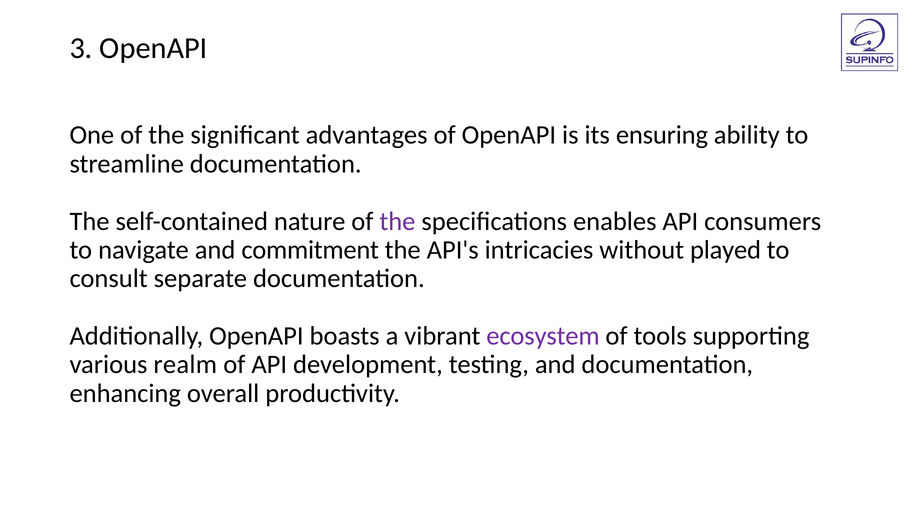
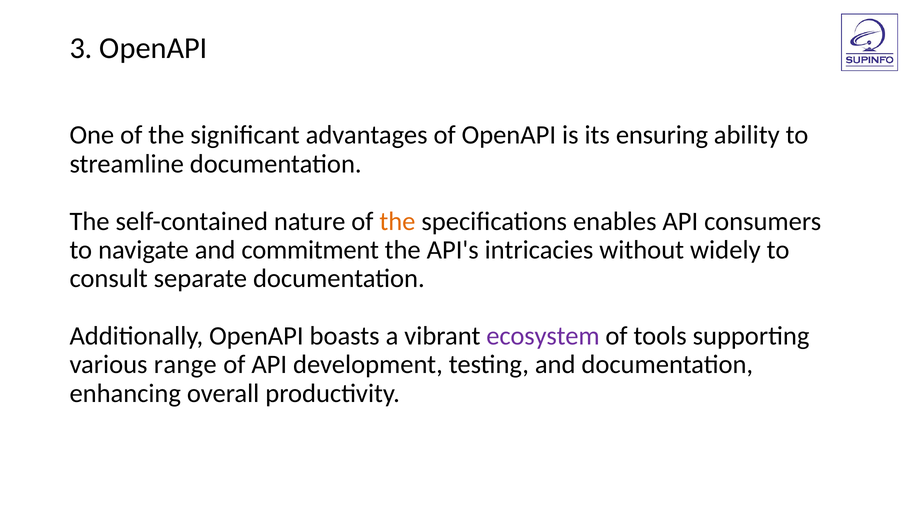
the colour: purple -> orange (397, 221)
played: played -> widely (725, 250)
realm: realm -> range (185, 365)
